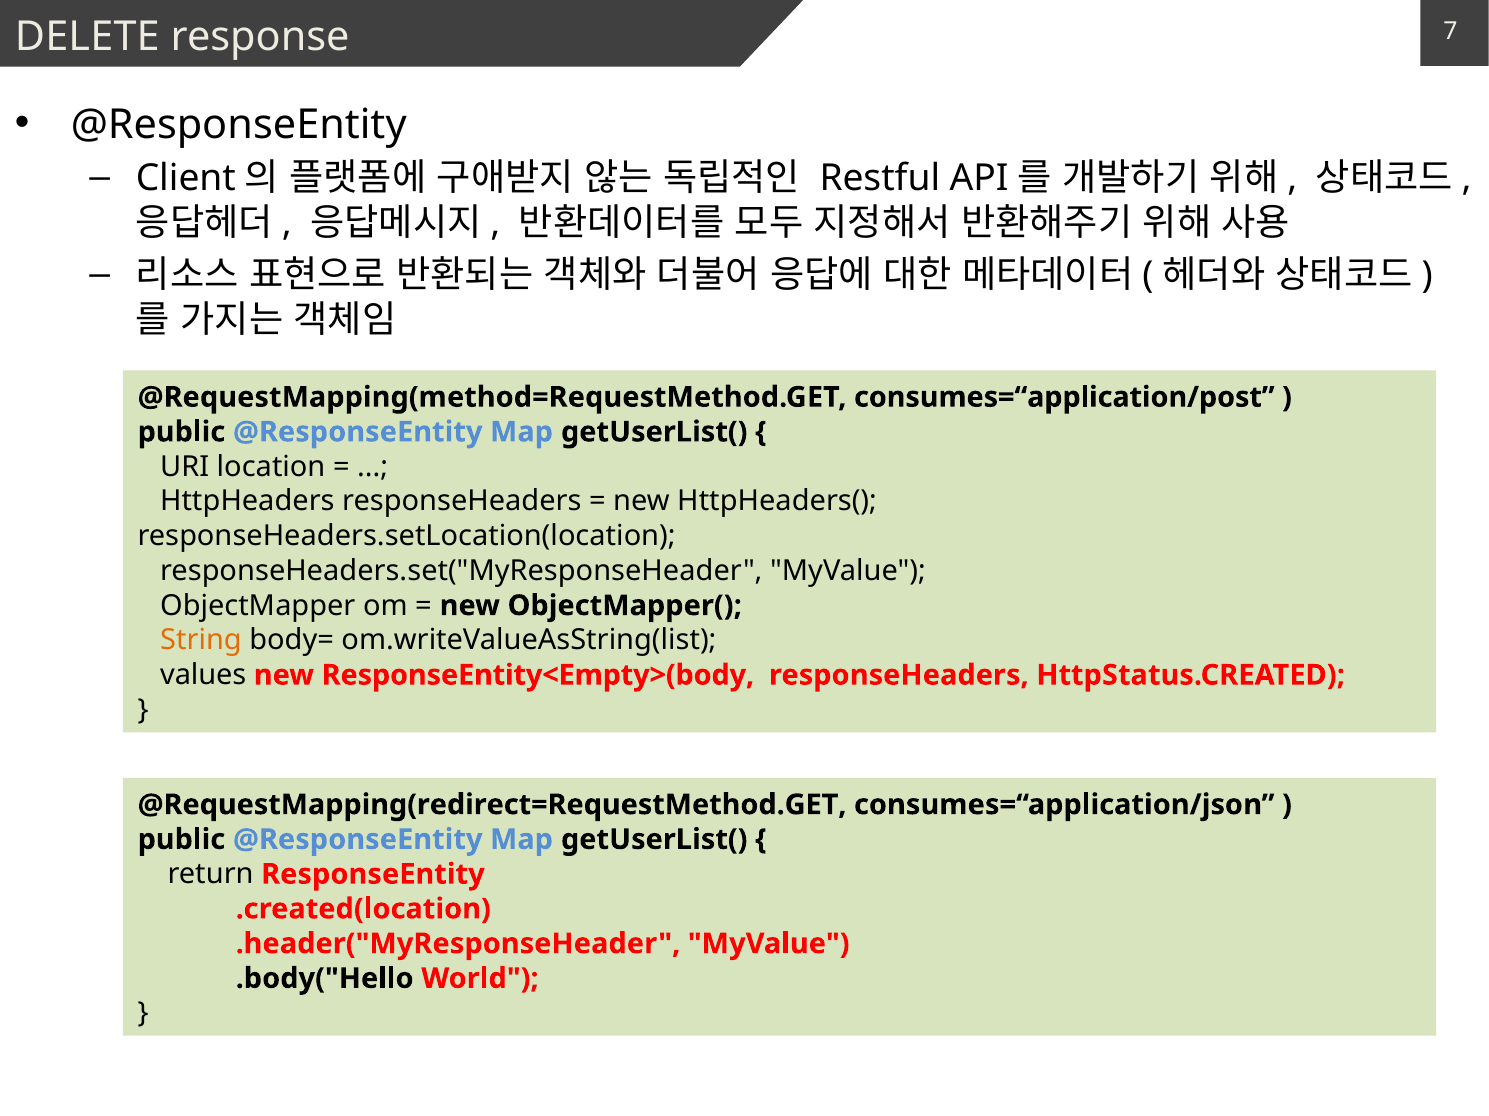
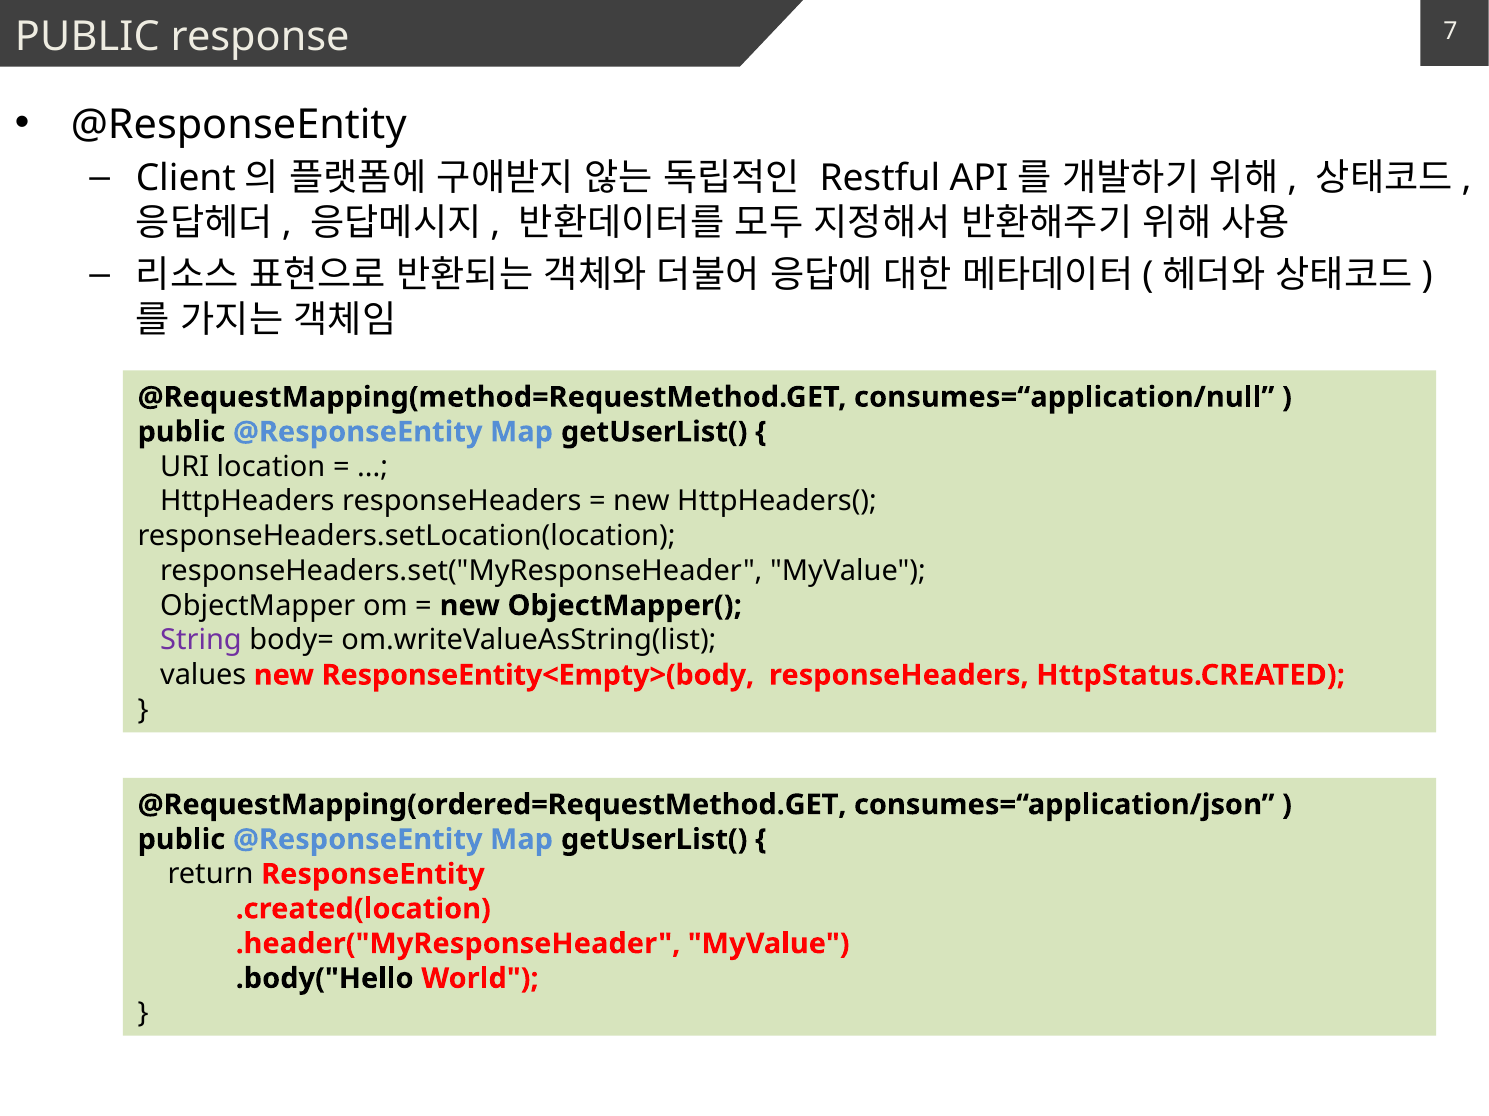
DELETE: DELETE -> PUBLIC (87, 37)
consumes=“application/post: consumes=“application/post -> consumes=“application/null (1064, 397)
String colour: orange -> purple (201, 641)
@RequestMapping(redirect=RequestMethod.GET: @RequestMapping(redirect=RequestMethod.GET -> @RequestMapping(ordered=RequestMethod.GET (492, 805)
